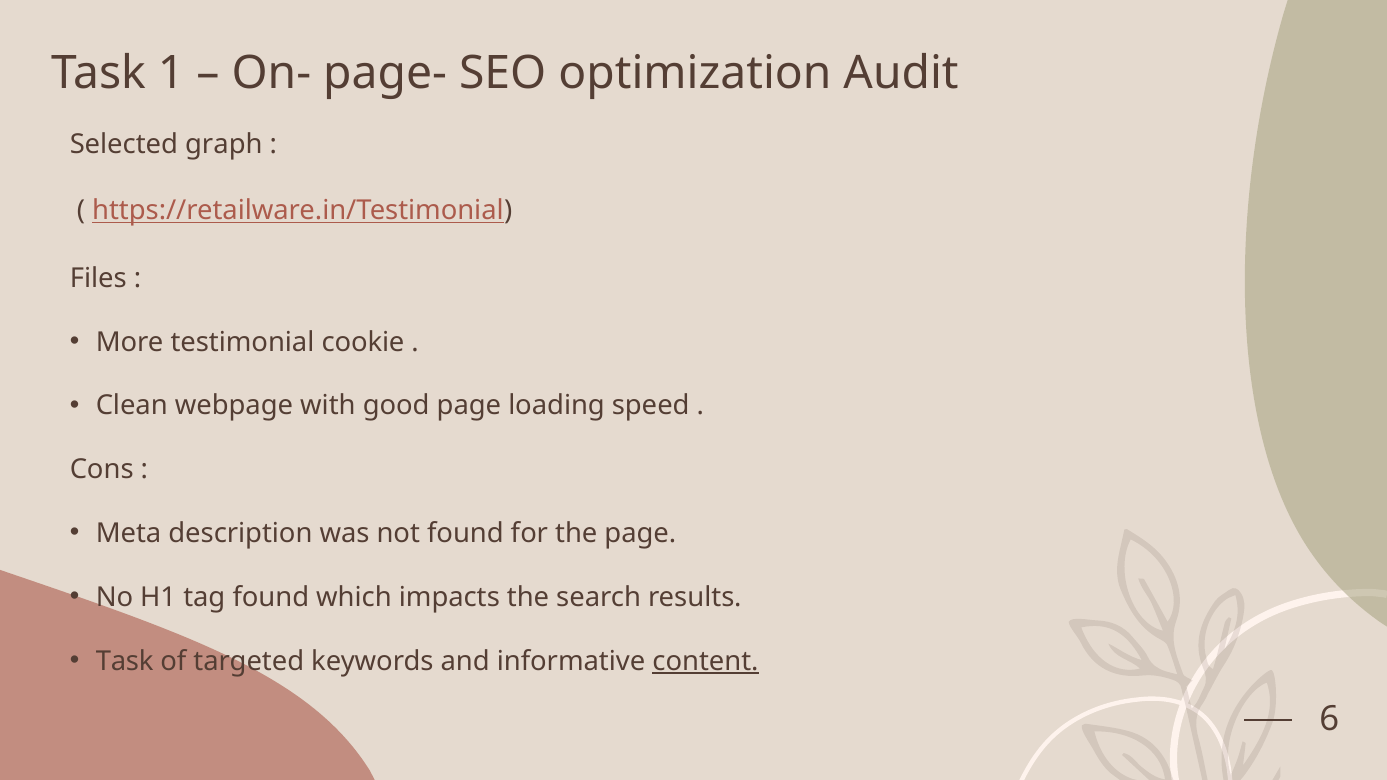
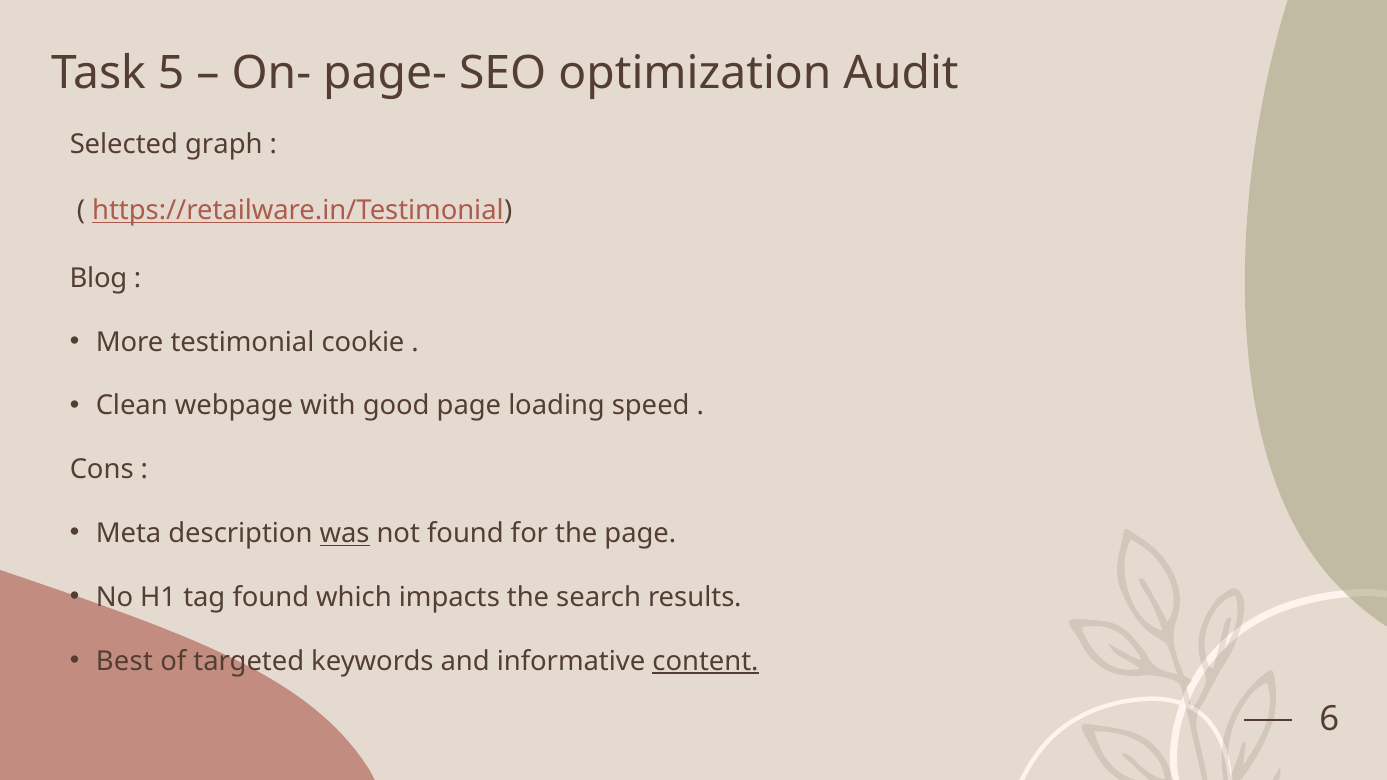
1: 1 -> 5 (171, 74)
Files: Files -> Blog (98, 278)
was underline: none -> present (345, 534)
Task: Task -> Best (124, 661)
